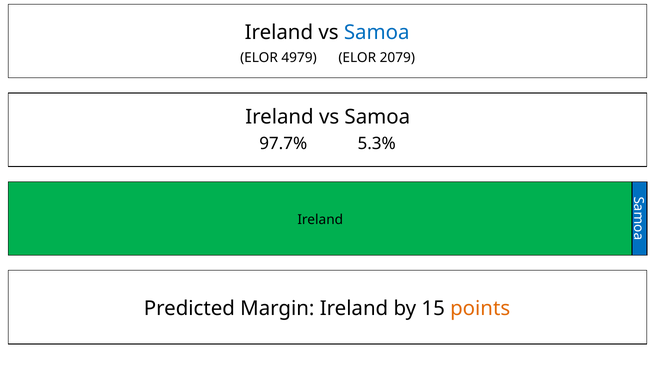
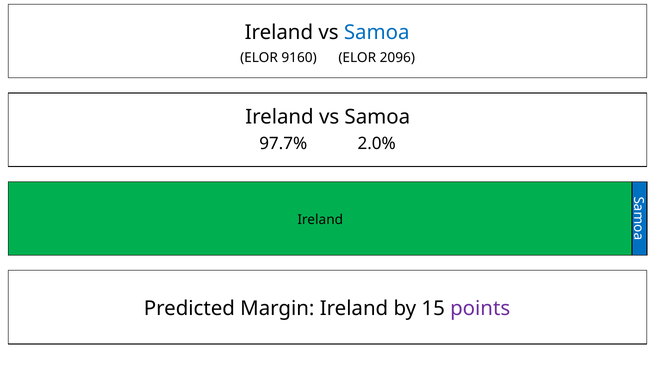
4979: 4979 -> 9160 (299, 58)
2079: 2079 -> 2096 (397, 58)
5.3%: 5.3% -> 2.0% (377, 144)
points colour: orange -> purple (480, 309)
